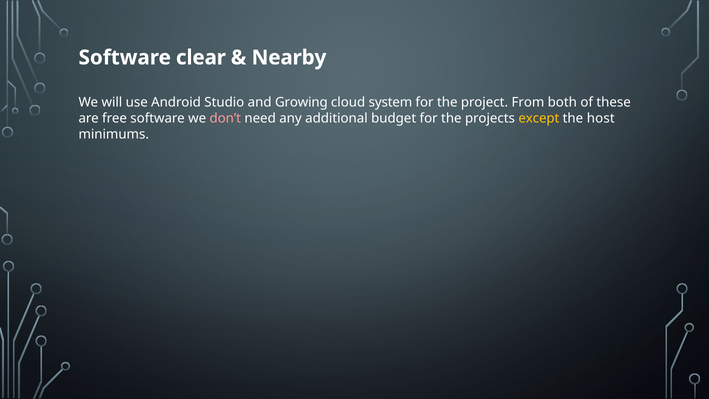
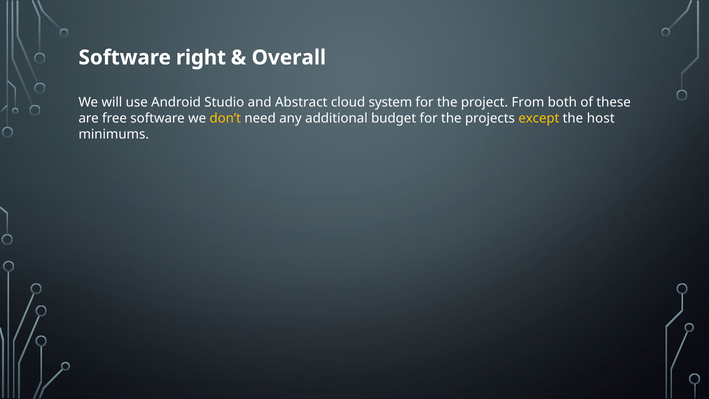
clear: clear -> right (201, 58)
Nearby: Nearby -> Overall (289, 58)
Growing: Growing -> Abstract (301, 102)
don’t colour: pink -> yellow (225, 118)
